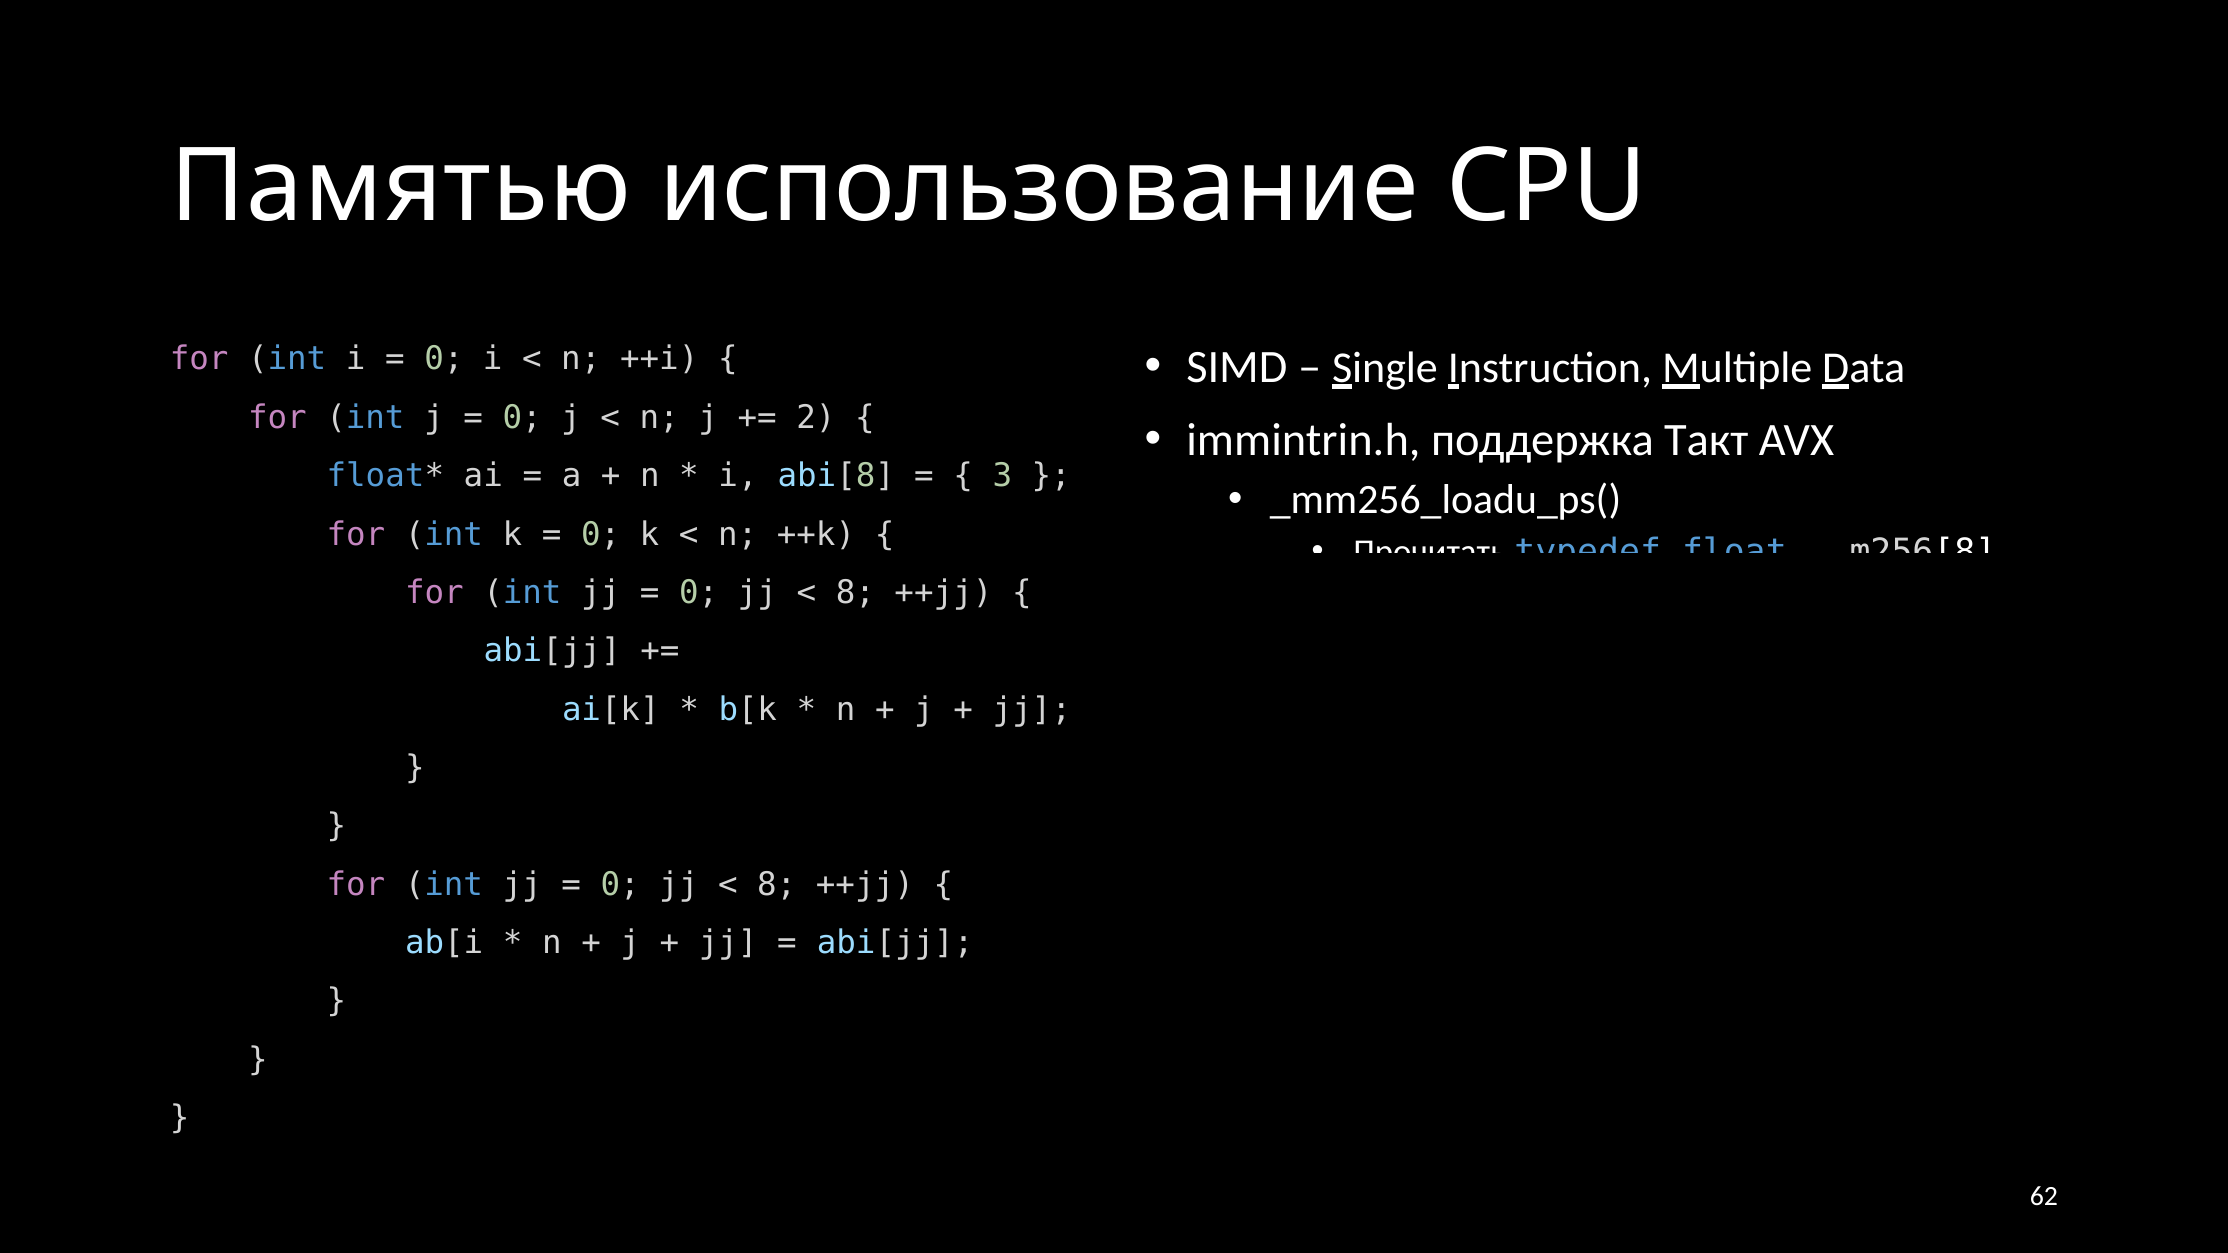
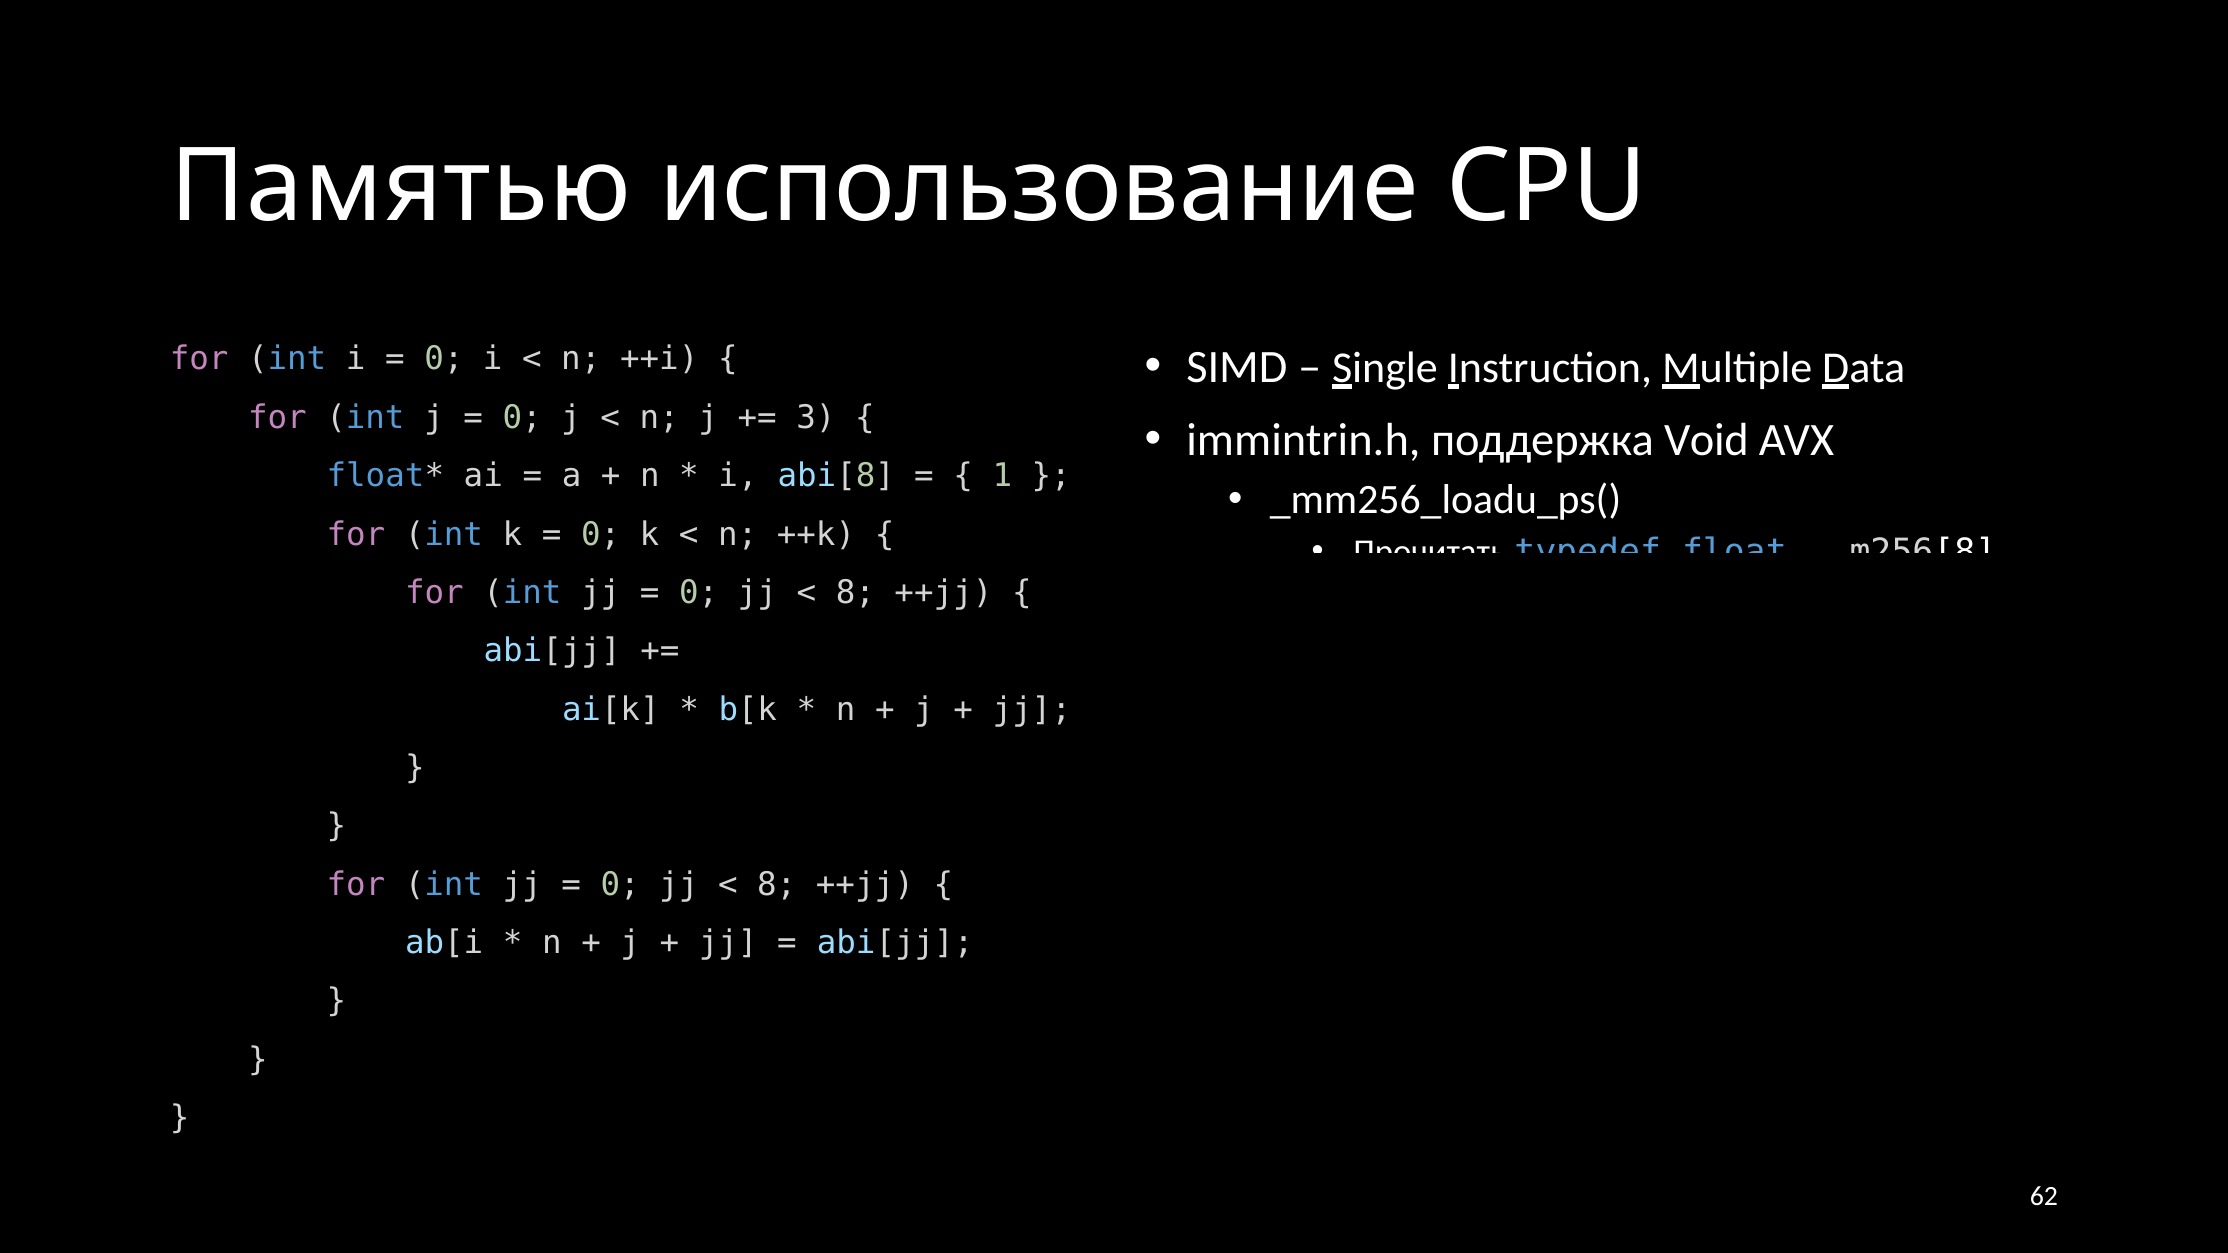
2: 2 -> 3 (816, 418)
Такт: Такт -> Void (1706, 440)
3: 3 -> 1 (1003, 476)
